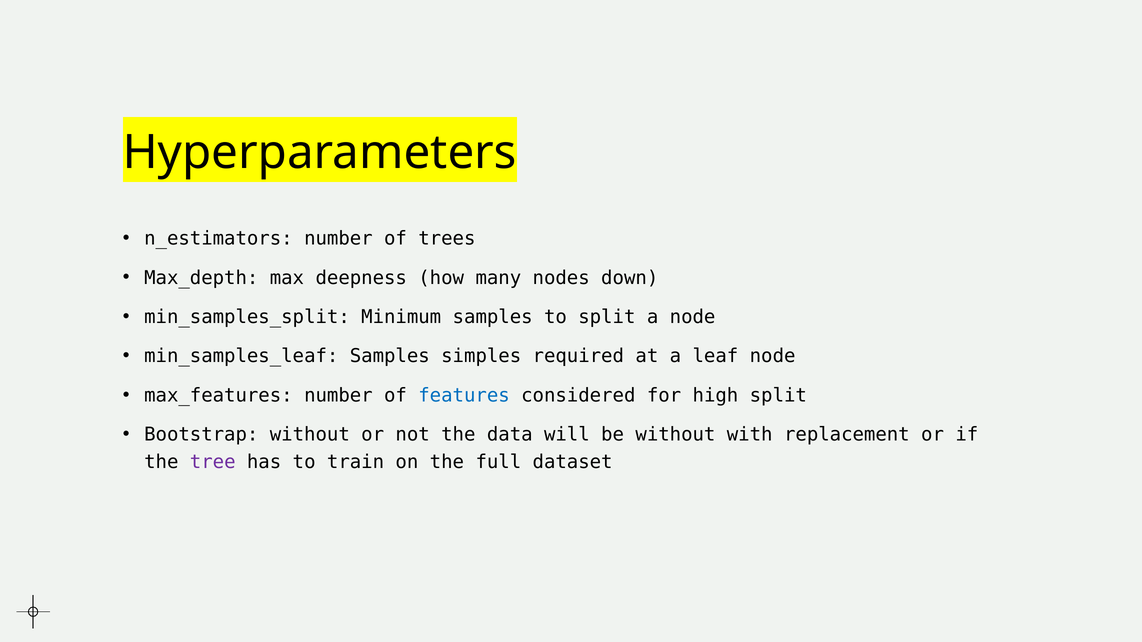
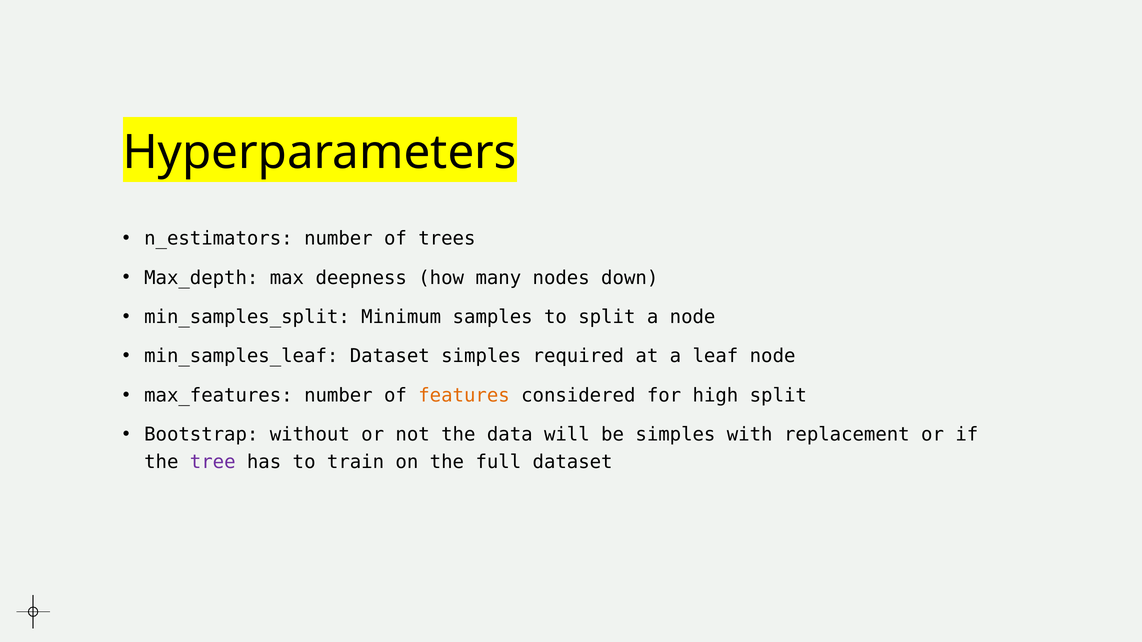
min_samples_leaf Samples: Samples -> Dataset (390, 356)
features colour: blue -> orange (464, 396)
be without: without -> simples (675, 435)
